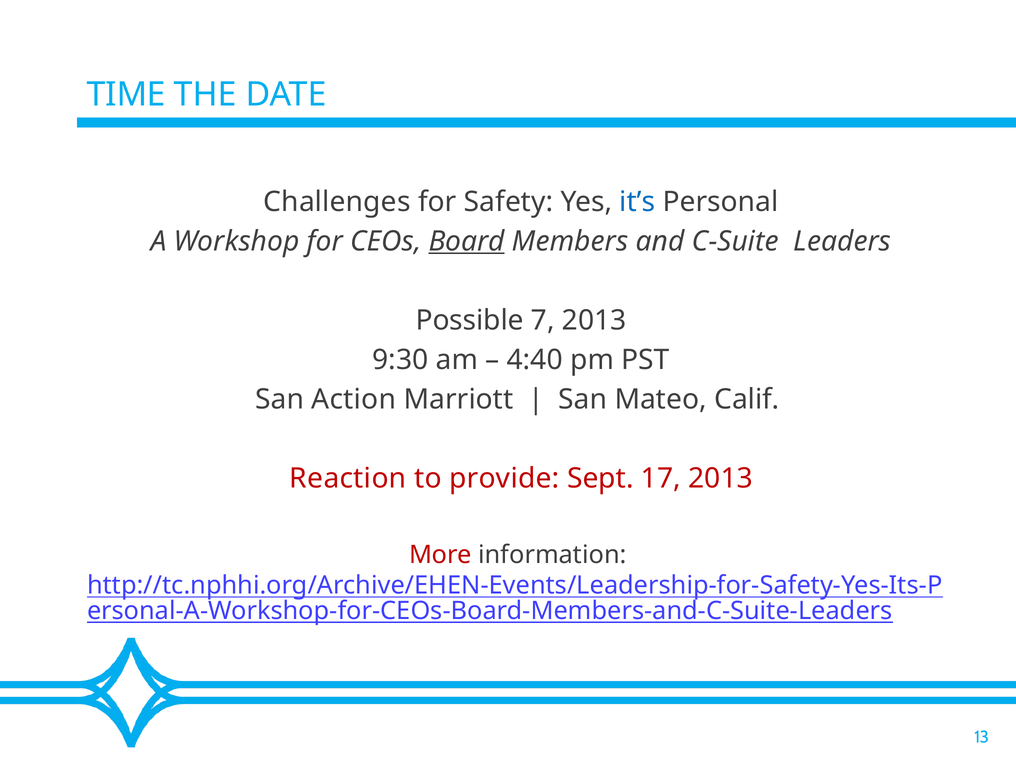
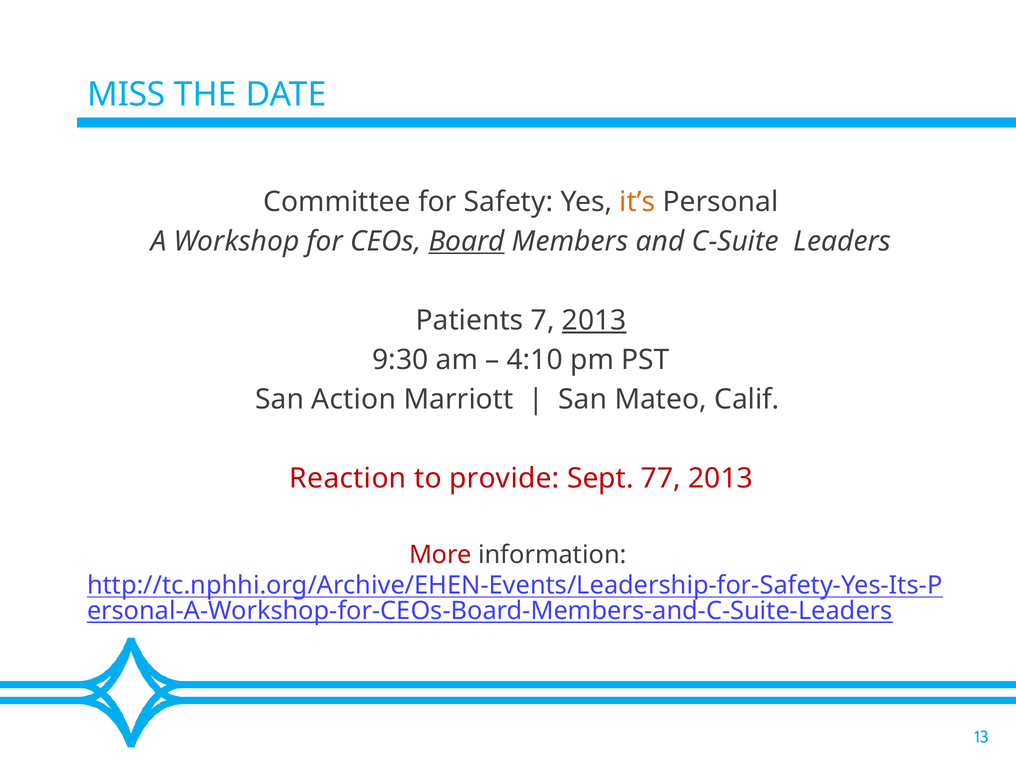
TIME: TIME -> MISS (126, 94)
Challenges: Challenges -> Committee (337, 202)
it’s colour: blue -> orange (637, 202)
Possible: Possible -> Patients (470, 320)
2013 underline: none -> present (594, 320)
4:40: 4:40 -> 4:10 (535, 360)
17: 17 -> 77 (661, 478)
